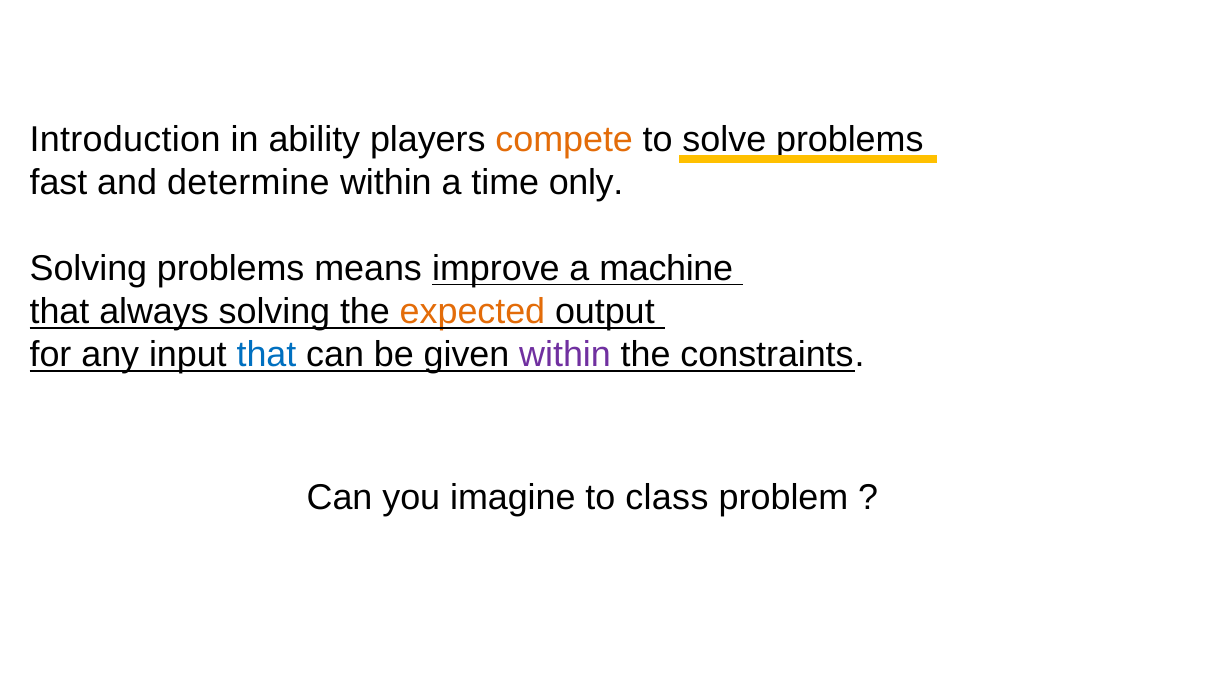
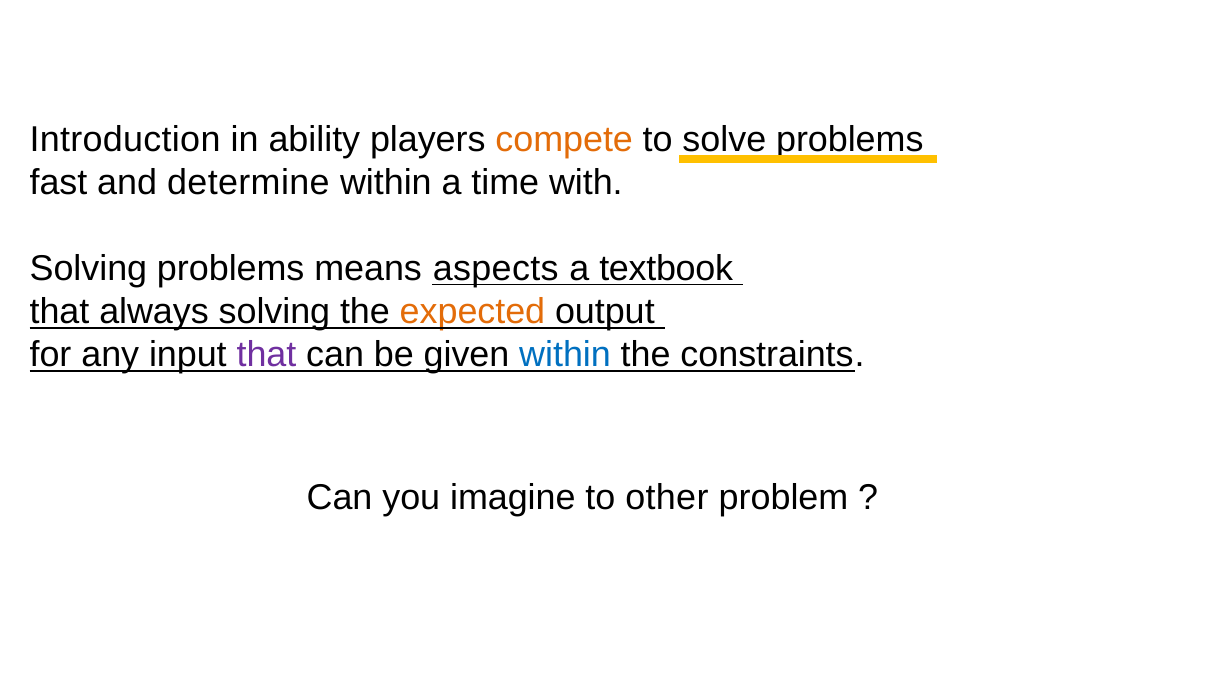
only: only -> with (586, 183)
improve: improve -> aspects (496, 269)
machine: machine -> textbook (666, 269)
that colour: blue -> purple (266, 355)
within colour: purple -> blue (565, 355)
class: class -> other (667, 498)
